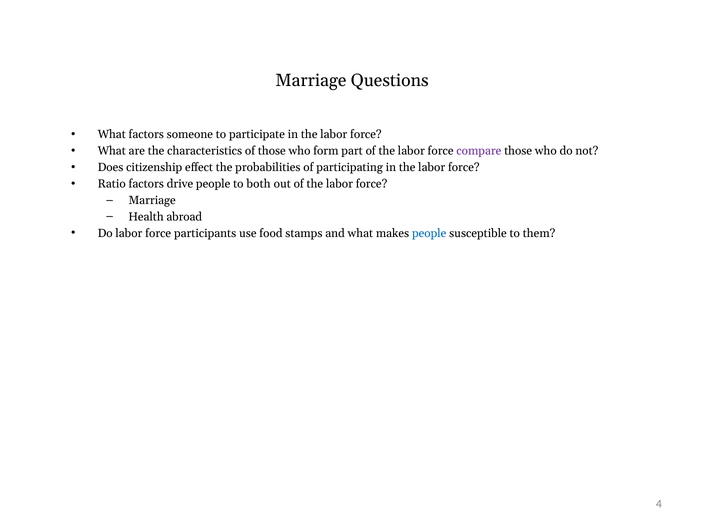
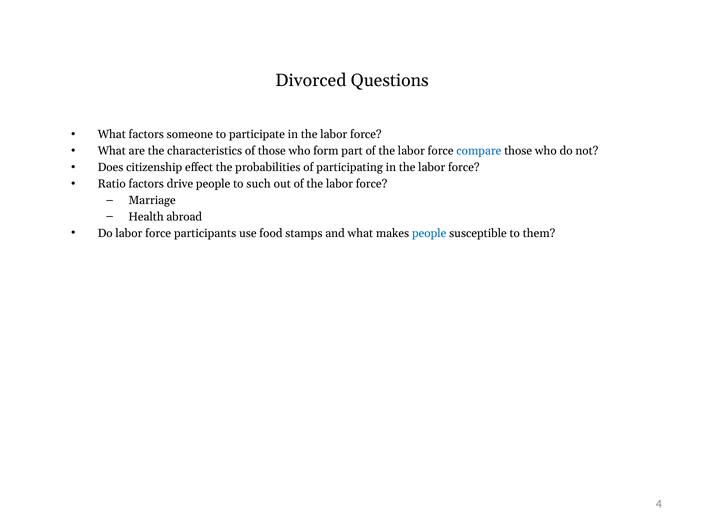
Marriage: Marriage -> Divorced (311, 81)
compare colour: purple -> blue (479, 151)
both: both -> such (259, 184)
